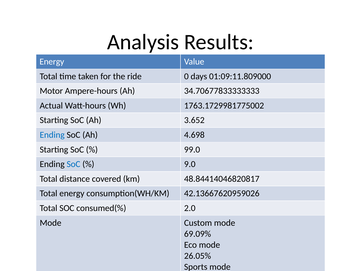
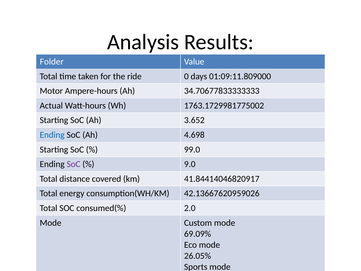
Energy: Energy -> Folder (52, 62)
SoC colour: blue -> purple (73, 164)
48.84414046820817: 48.84414046820817 -> 41.84414046820917 (222, 179)
